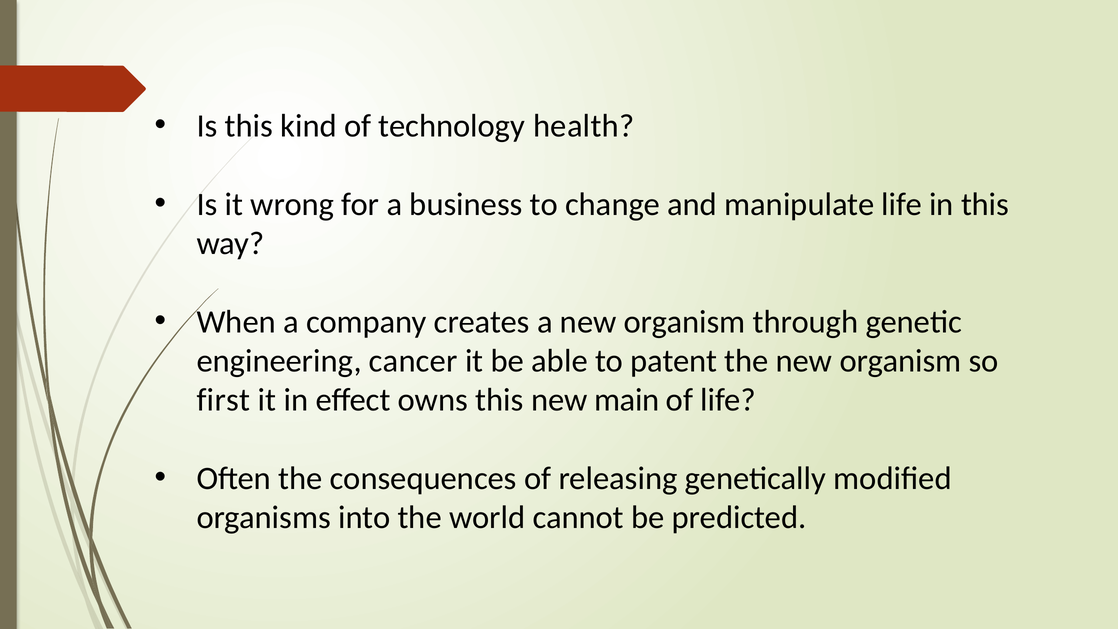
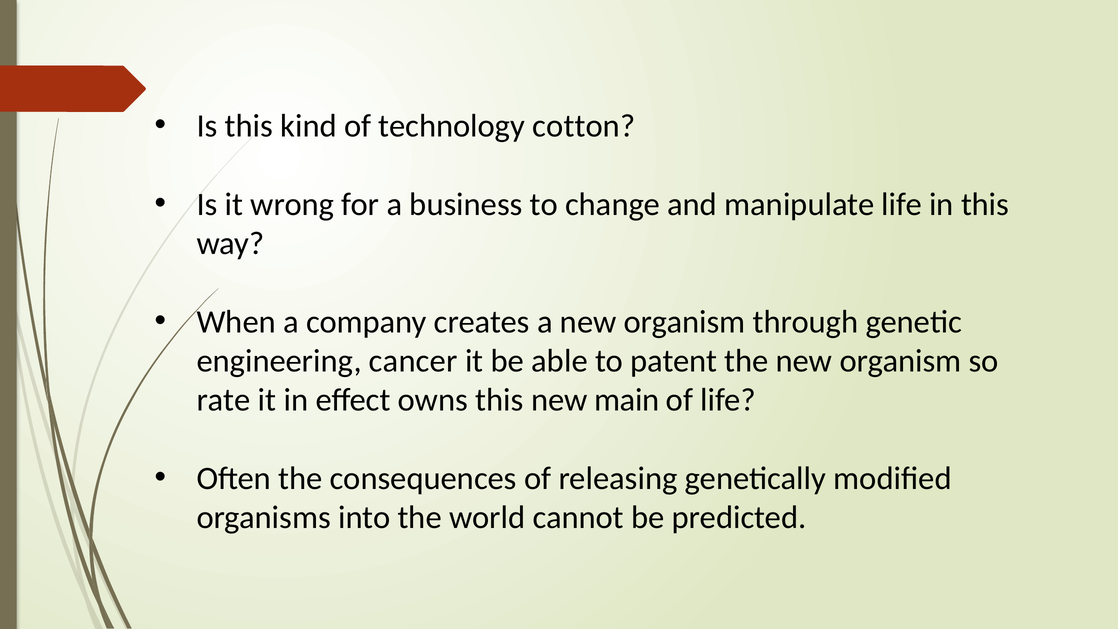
health: health -> cotton (584, 126)
first: first -> rate (224, 400)
